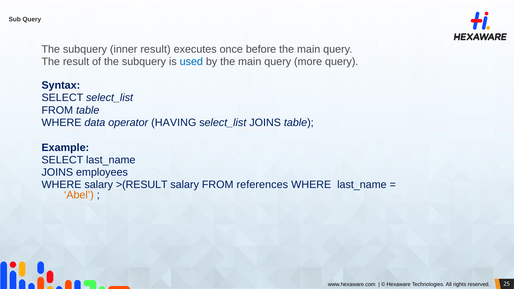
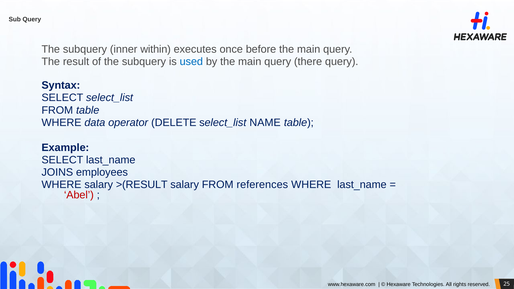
inner result: result -> within (156, 49)
more: more -> there (308, 62)
HAVING: HAVING -> DELETE (174, 123)
select_list JOINS: JOINS -> NAME (265, 123)
Abel colour: orange -> red (79, 195)
